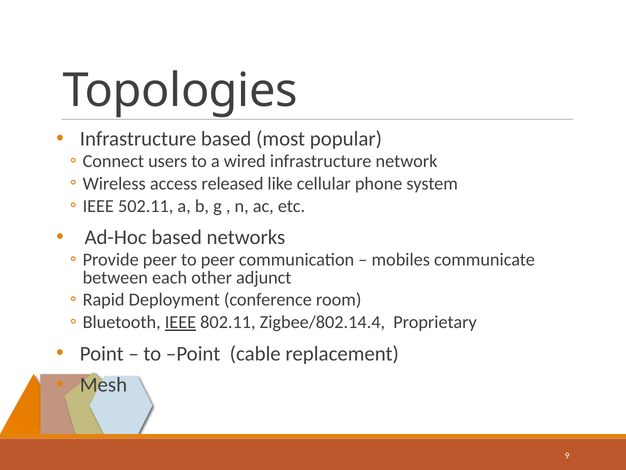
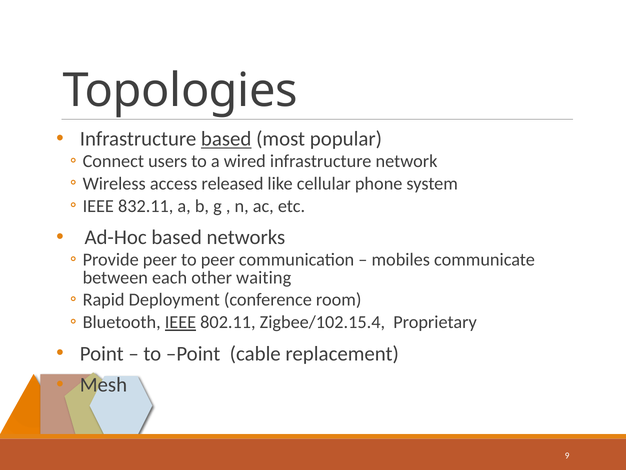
based underline: none -> present (226, 139)
502.11: 502.11 -> 832.11 (146, 206)
adjunct: adjunct -> waiting (264, 277)
Zigbee/802.14.4: Zigbee/802.14.4 -> Zigbee/102.15.4 (322, 322)
